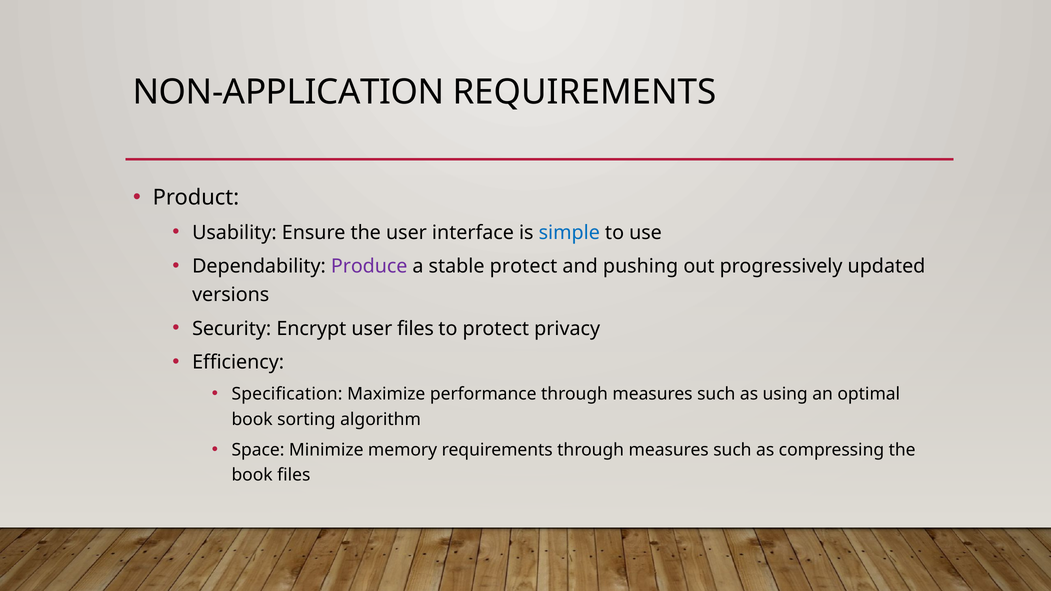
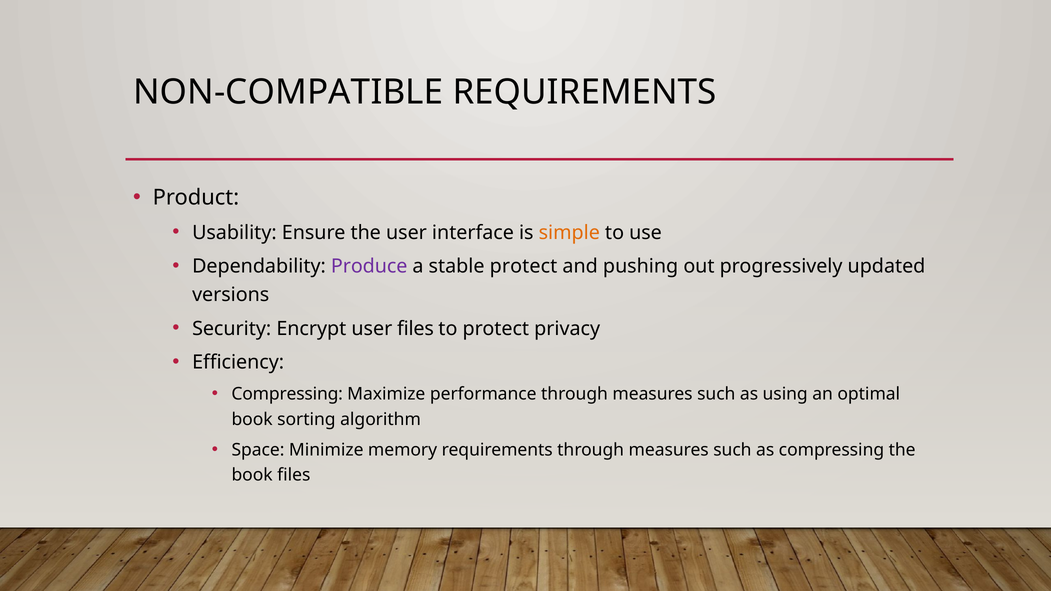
NON-APPLICATION: NON-APPLICATION -> NON-COMPATIBLE (288, 92)
simple colour: blue -> orange (569, 233)
Specification: Specification -> Compressing (287, 394)
